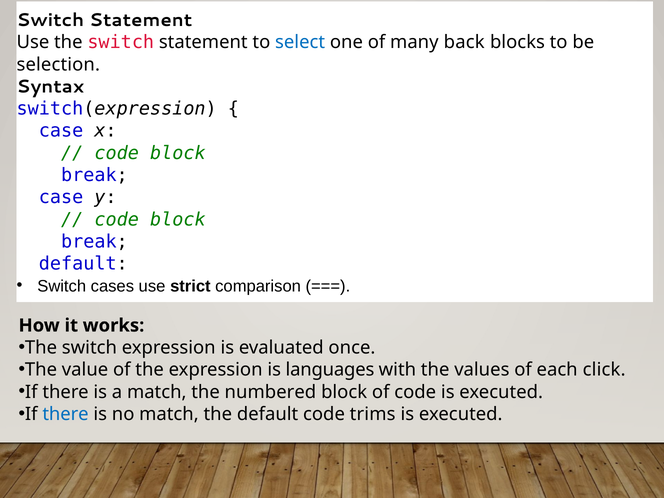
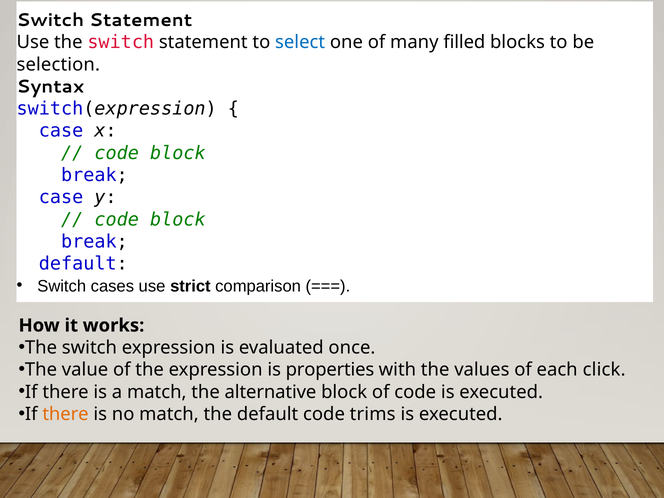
back: back -> filled (464, 42)
languages: languages -> properties (330, 370)
numbered: numbered -> alternative (270, 392)
there colour: blue -> orange (65, 414)
